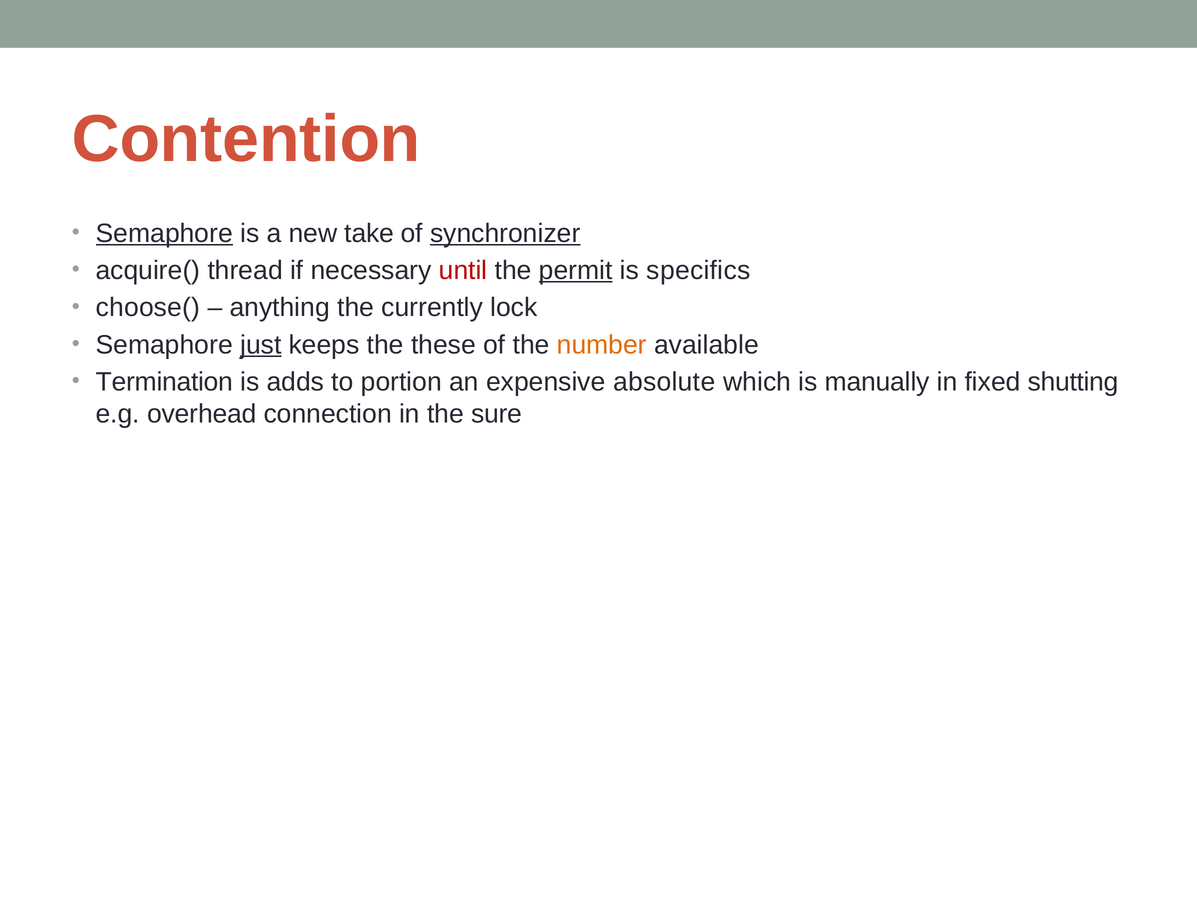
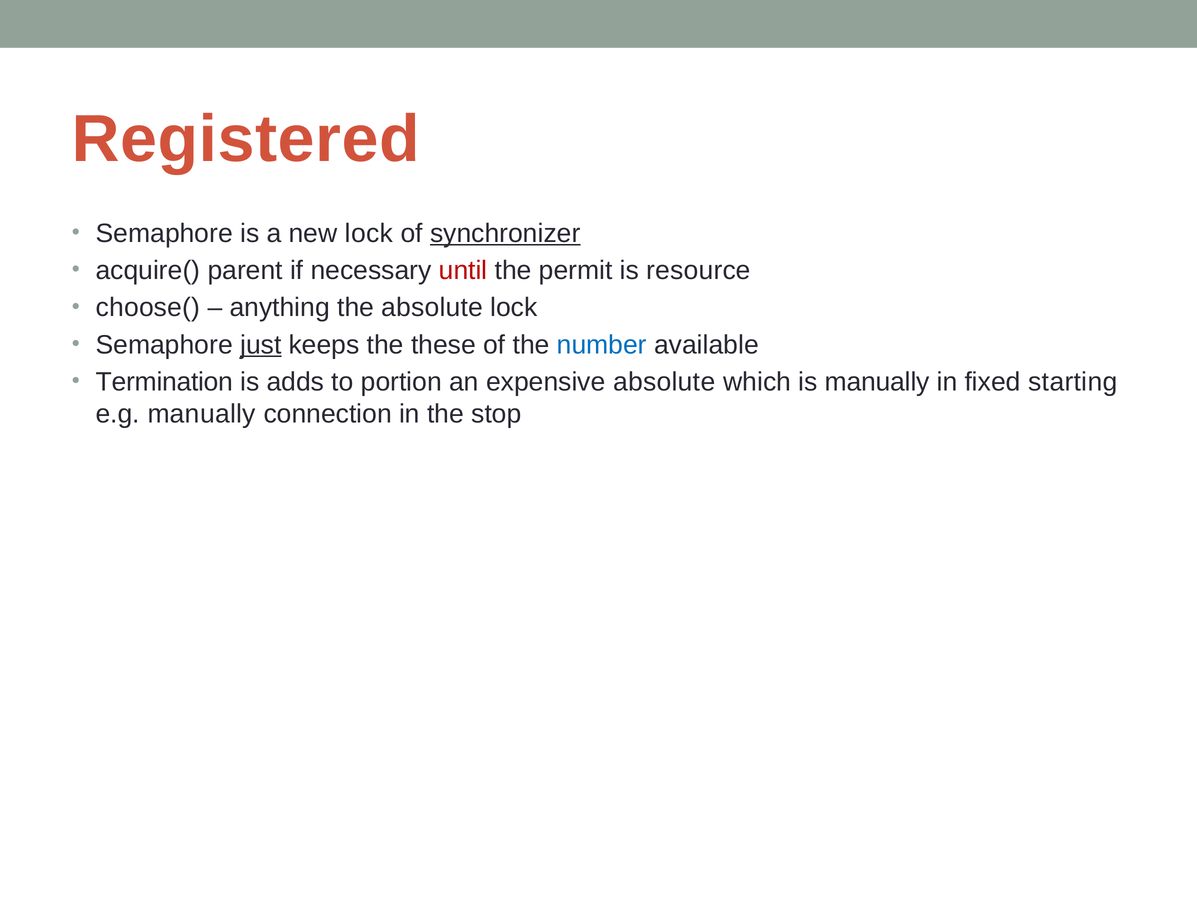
Contention: Contention -> Registered (246, 139)
Semaphore underline: present -> none (164, 233)
new take: take -> lock (369, 233)
thread: thread -> parent (245, 270)
permit underline: present -> none (576, 270)
specifics: specifics -> resource (699, 270)
the currently: currently -> absolute (432, 308)
number colour: orange -> blue (602, 345)
shutting: shutting -> starting (1073, 382)
e.g overhead: overhead -> manually (202, 414)
sure: sure -> stop (496, 414)
